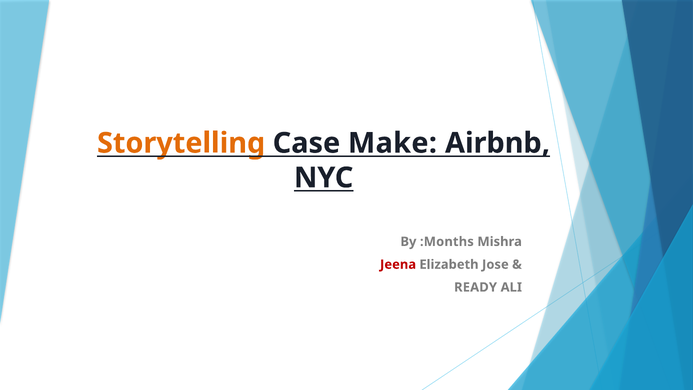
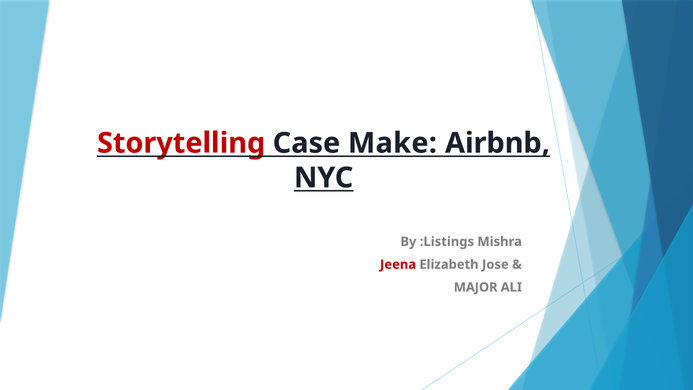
Storytelling colour: orange -> red (181, 143)
:Months: :Months -> :Listings (447, 242)
READY: READY -> MAJOR (476, 287)
